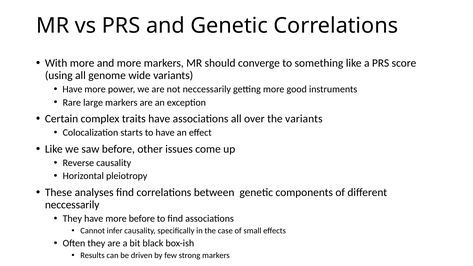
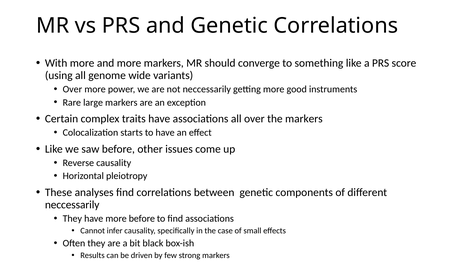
Have: Have -> Over (72, 89)
the variants: variants -> markers (304, 119)
